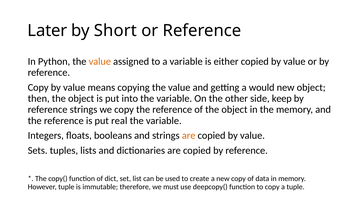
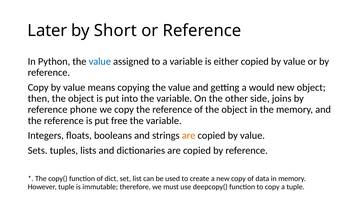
value colour: orange -> blue (100, 61)
keep: keep -> joins (282, 98)
reference strings: strings -> phone (83, 109)
real: real -> free (119, 120)
